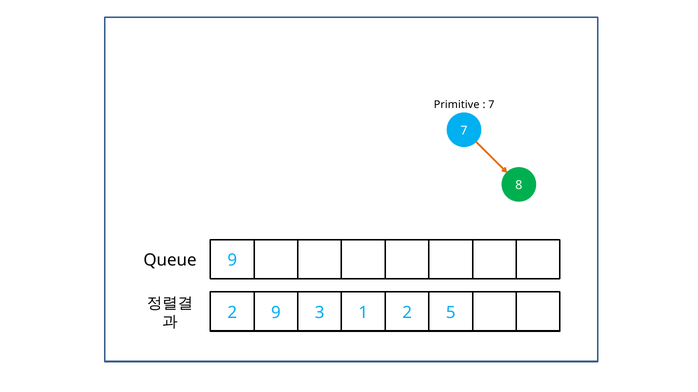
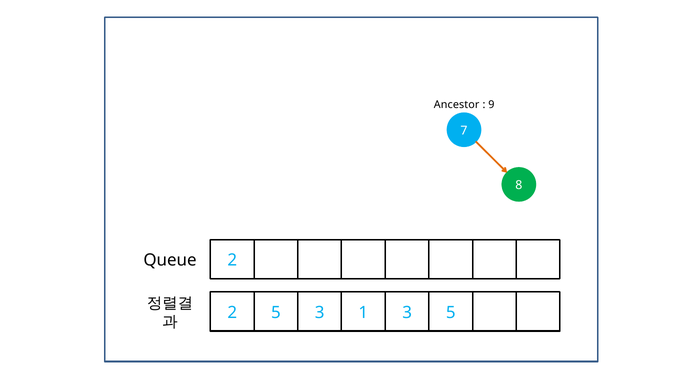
Primitive: Primitive -> Ancestor (457, 105)
7: 7 -> 9 (491, 105)
Queue 9: 9 -> 2 (232, 261)
2 9: 9 -> 5 (276, 313)
1 2: 2 -> 3 (407, 313)
